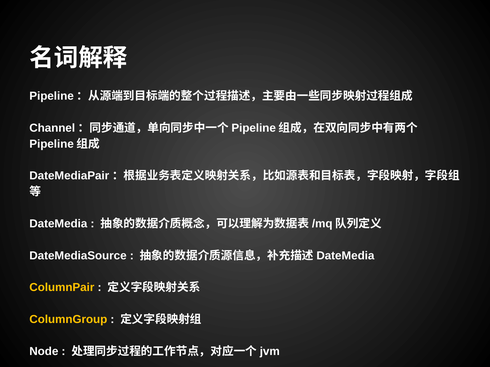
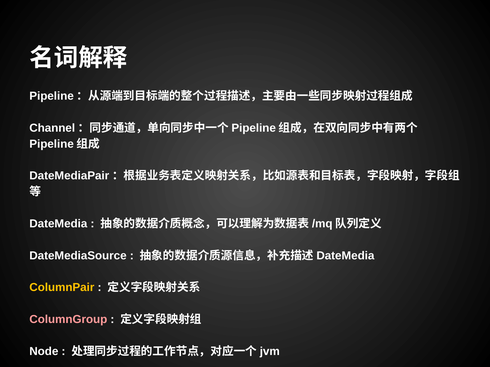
ColumnGroup colour: yellow -> pink (68, 320)
